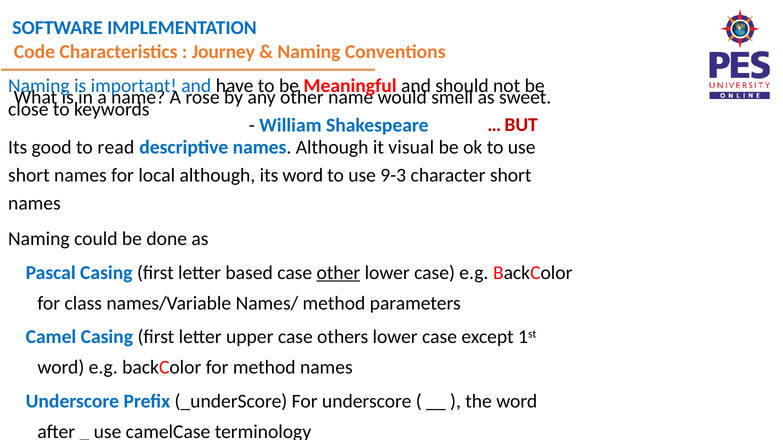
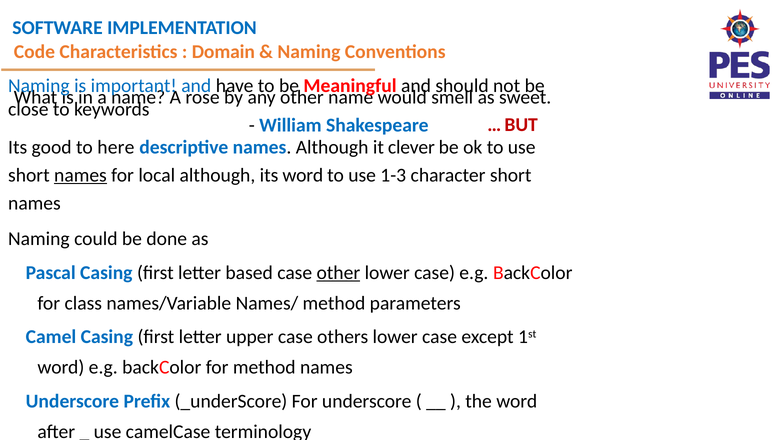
Journey: Journey -> Domain (223, 52)
read: read -> here (116, 147)
visual: visual -> clever (411, 147)
names underline: none -> present (80, 175)
9-3: 9-3 -> 1-3 (393, 175)
